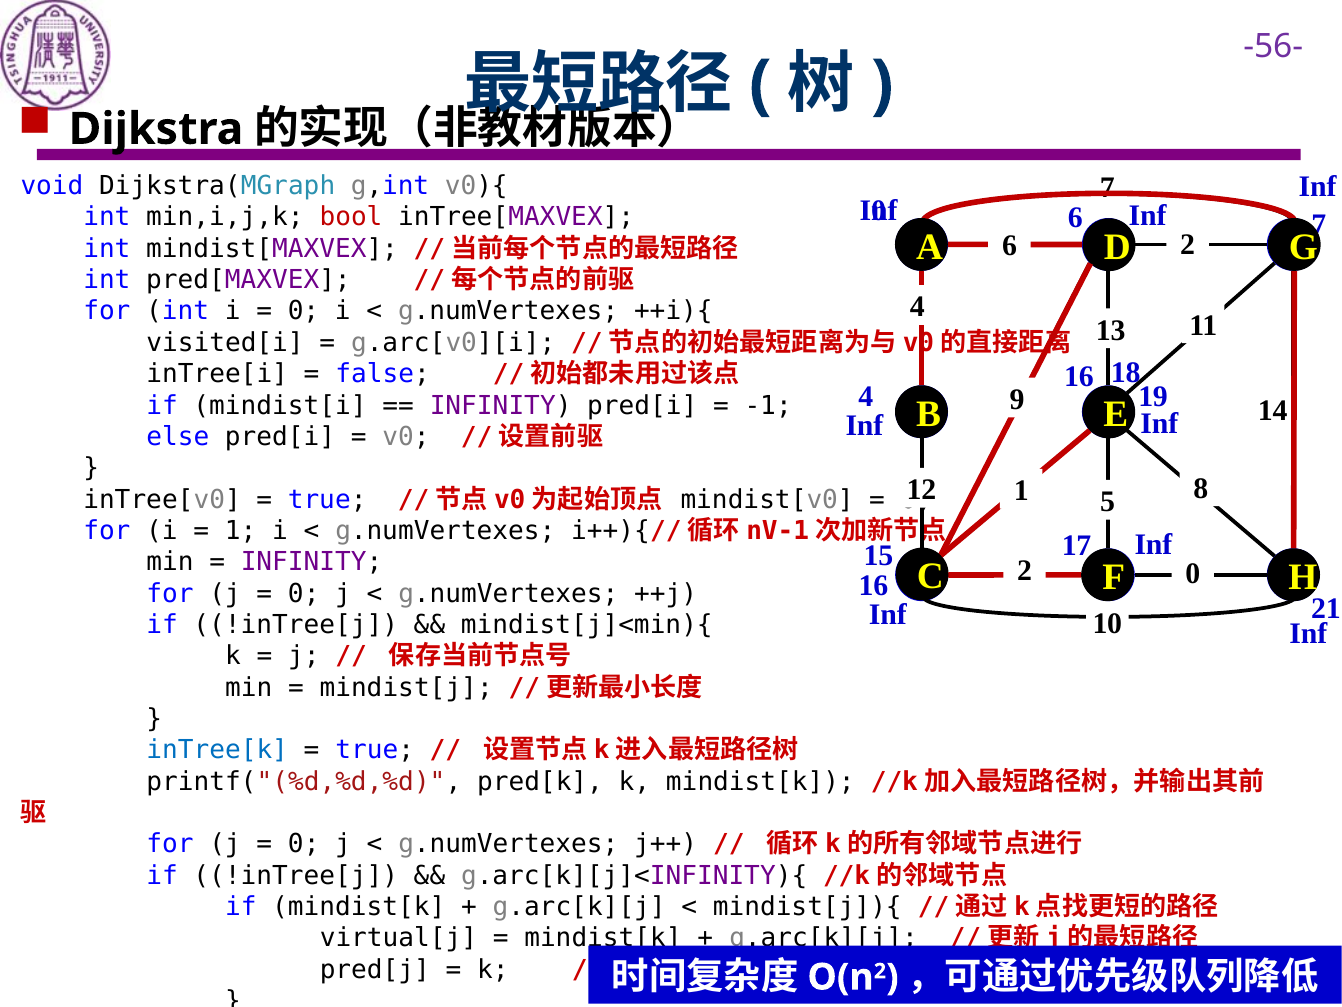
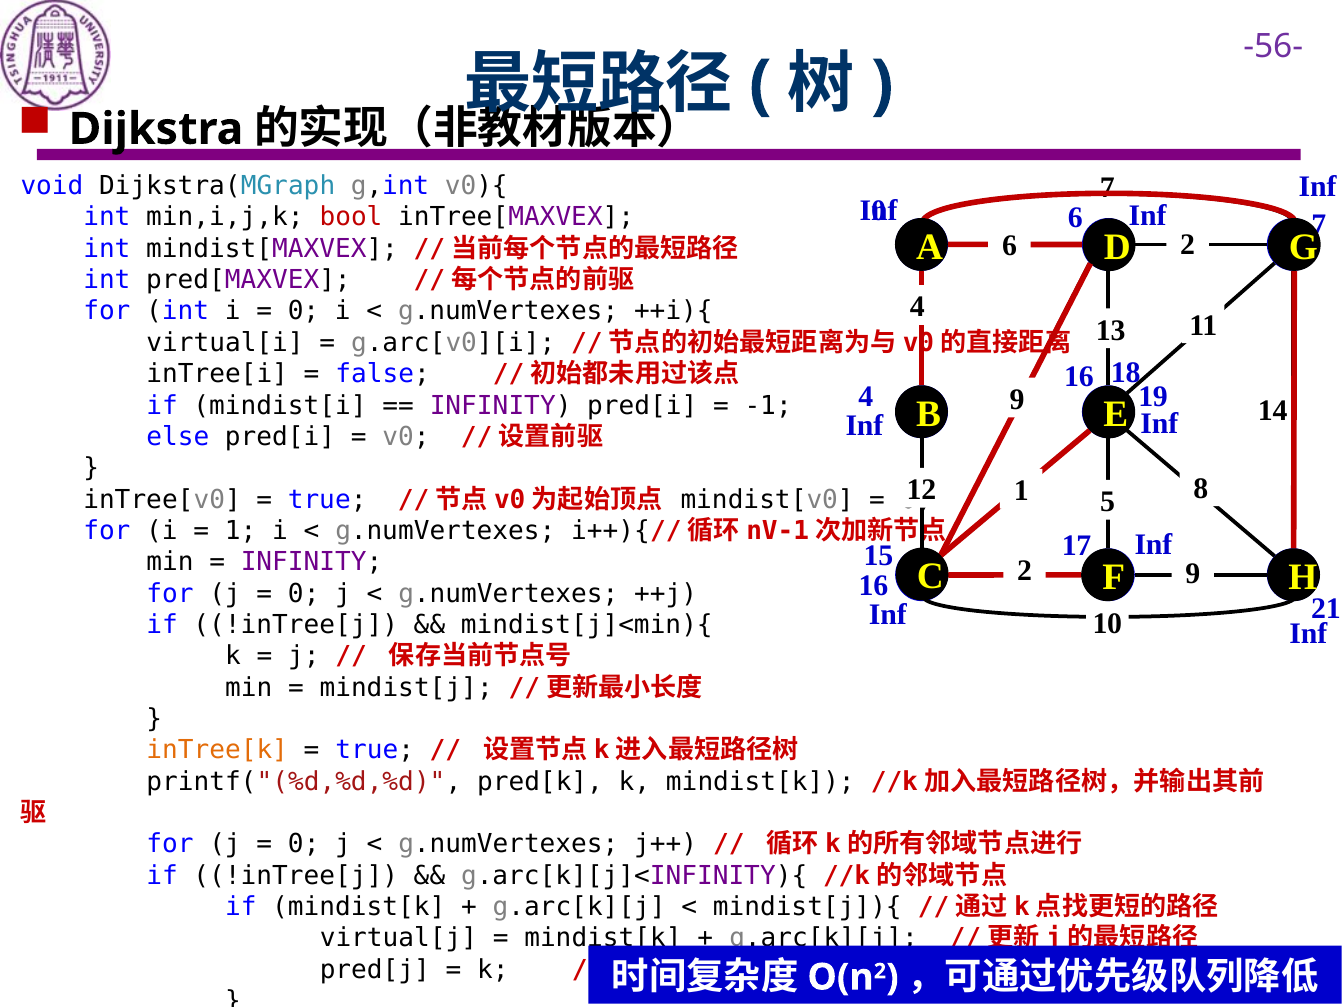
visited[i: visited[i -> virtual[i (225, 343)
0: 0 -> 9 (1193, 573)
inTree[k colour: blue -> orange (217, 750)
